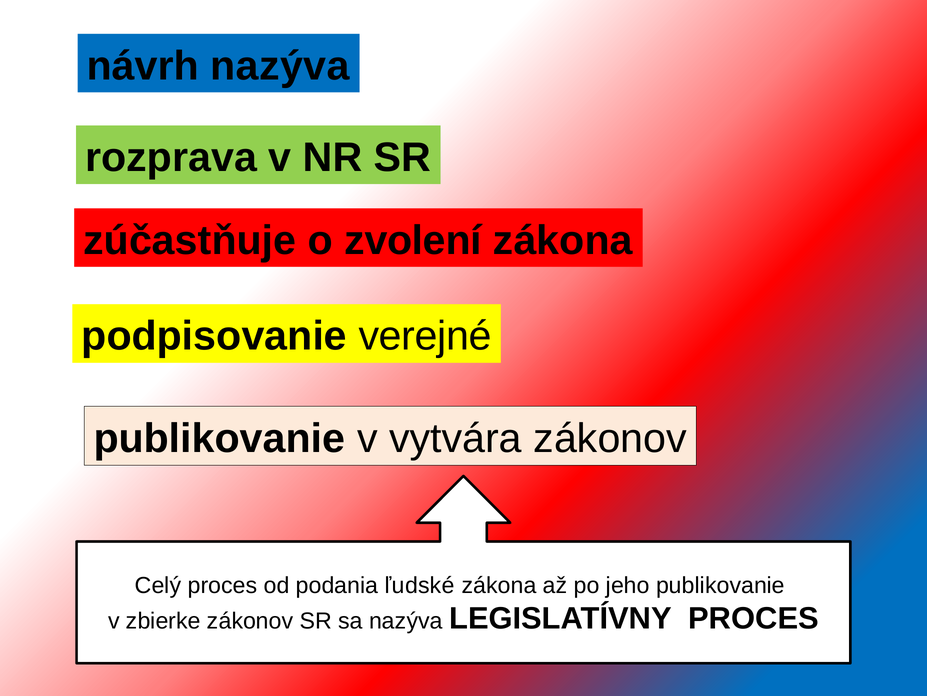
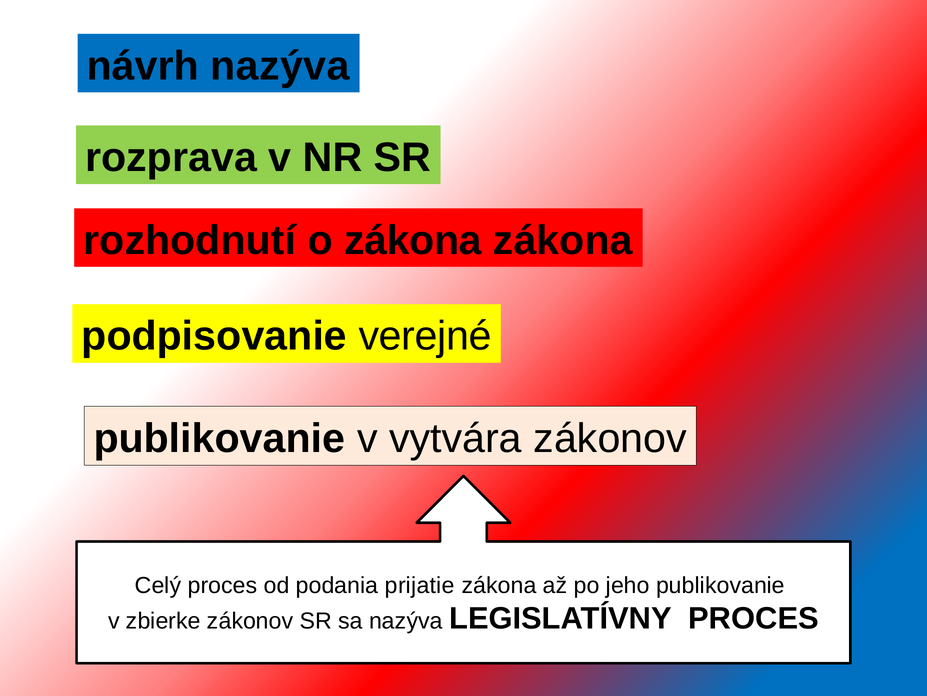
zúčastňuje: zúčastňuje -> rozhodnutí (190, 240)
o zvolení: zvolení -> zákona (413, 240)
ľudské: ľudské -> prijatie (420, 585)
